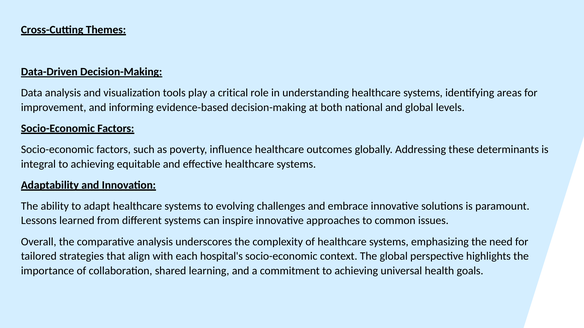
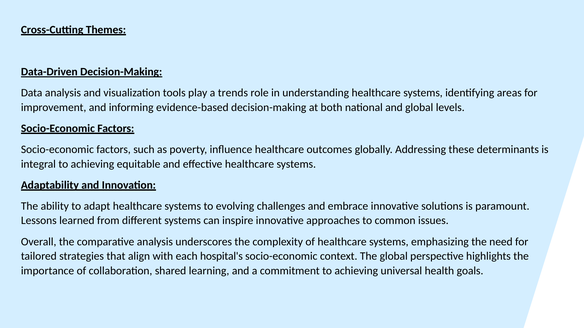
critical: critical -> trends (233, 93)
